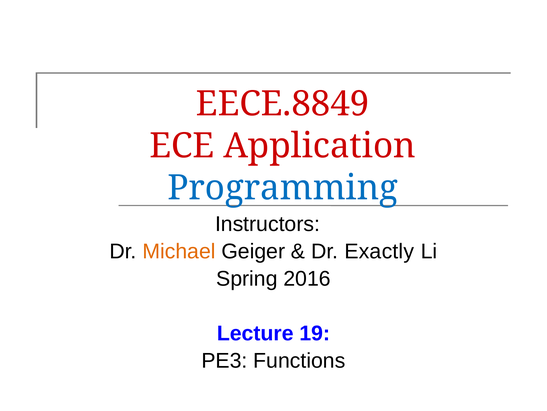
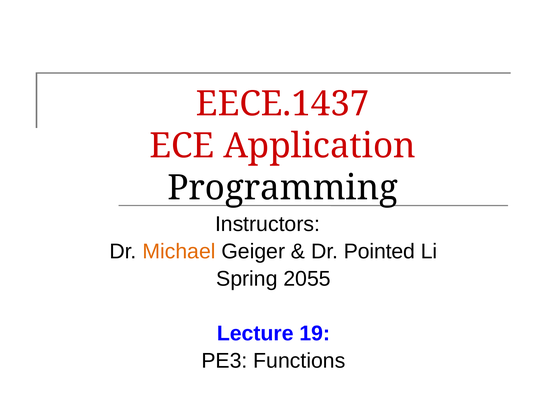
EECE.8849: EECE.8849 -> EECE.1437 (283, 104)
Programming colour: blue -> black (283, 188)
Exactly: Exactly -> Pointed (380, 251)
2016: 2016 -> 2055 (307, 278)
